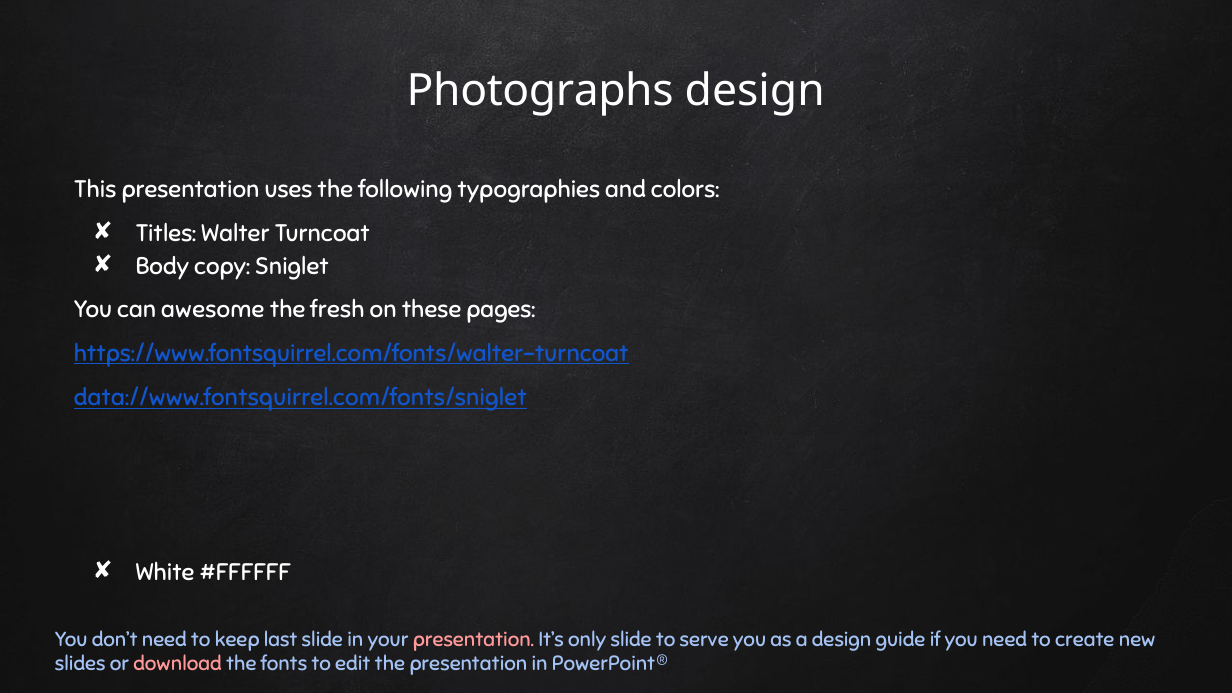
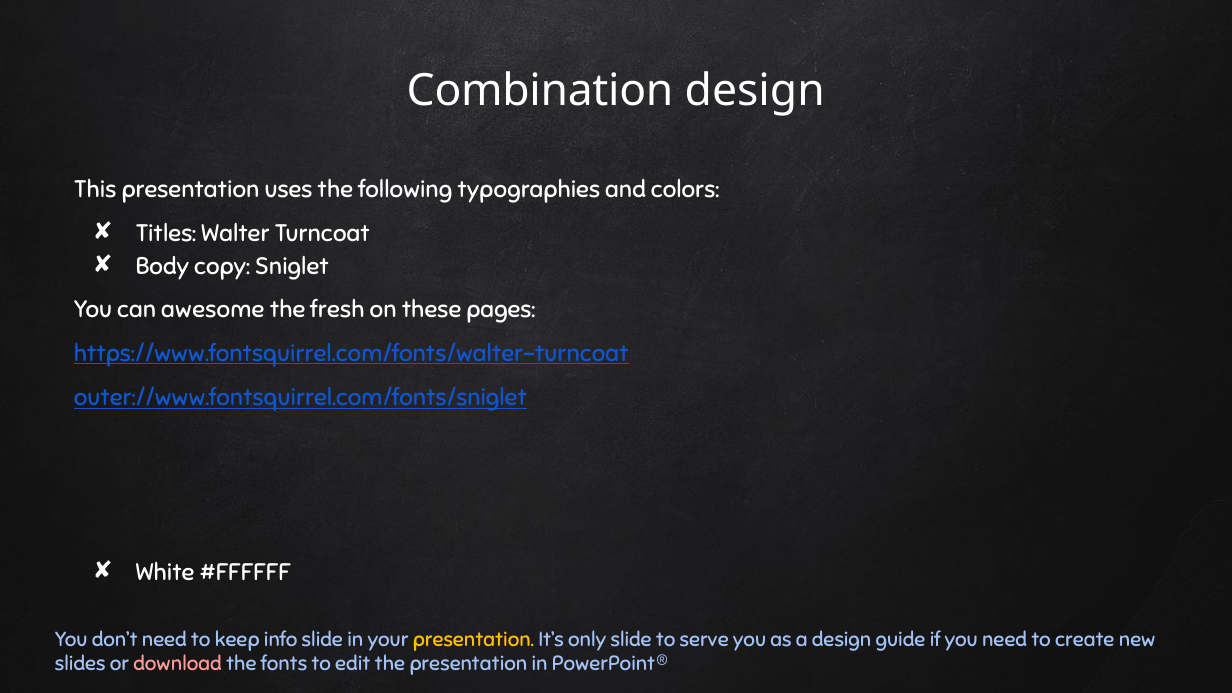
Photographs: Photographs -> Combination (540, 90)
data://www.fontsquirrel.com/fonts/sniglet: data://www.fontsquirrel.com/fonts/sniglet -> outer://www.fontsquirrel.com/fonts/sniglet (300, 398)
last: last -> info (281, 639)
presentation colour: pink -> yellow (473, 639)
